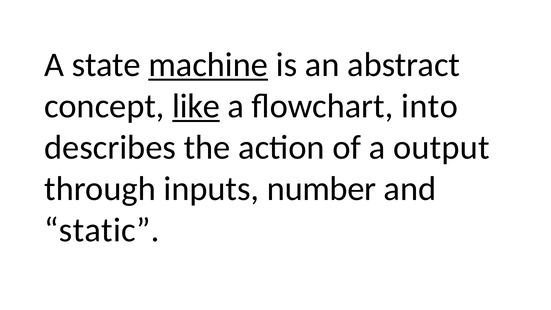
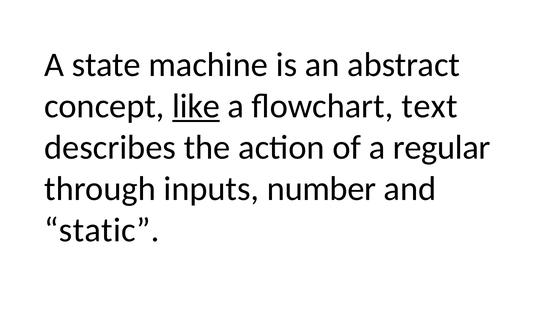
machine underline: present -> none (208, 65)
into: into -> text (430, 106)
output: output -> regular (442, 148)
